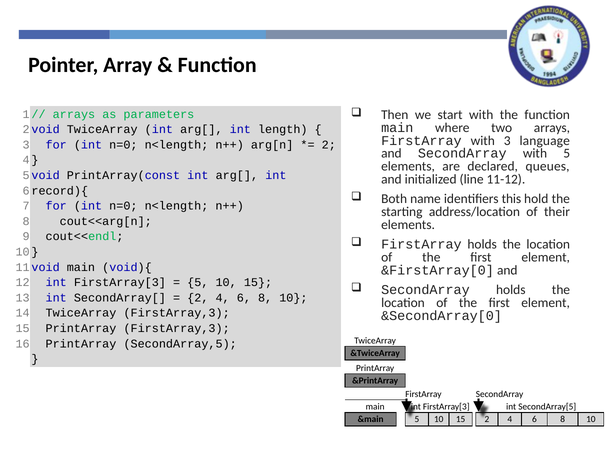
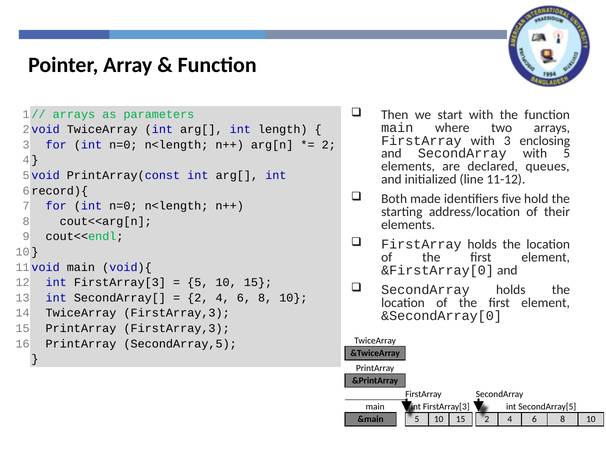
language: language -> enclosing (545, 141)
name: name -> made (425, 199)
this: this -> five (511, 199)
